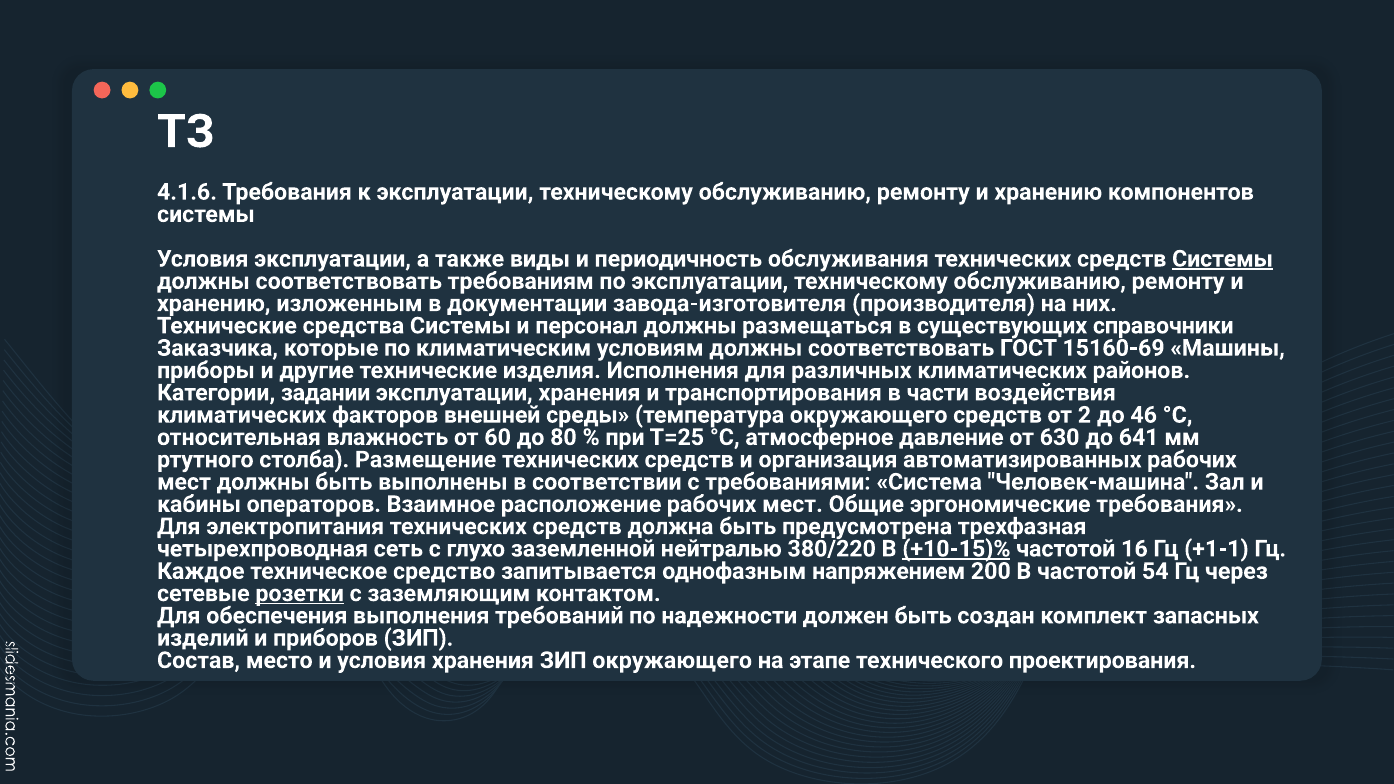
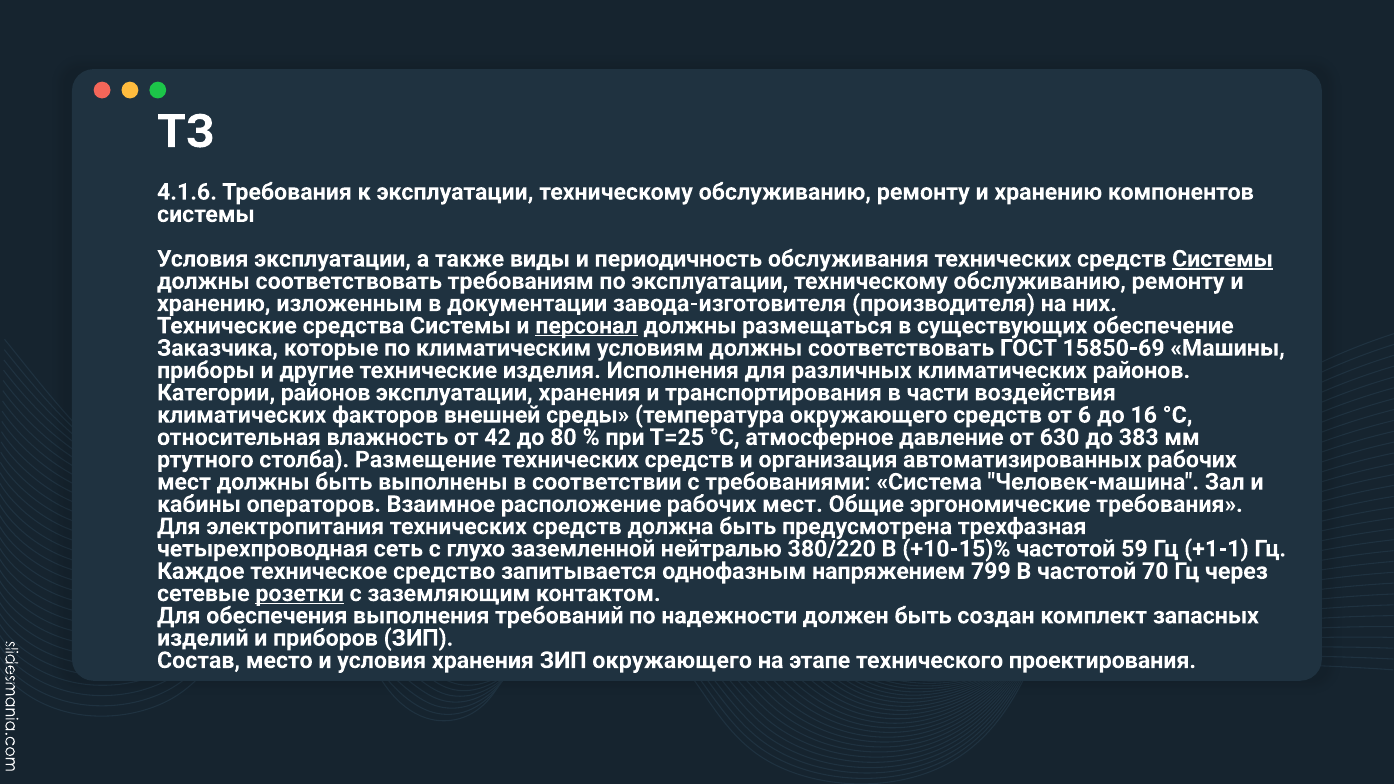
персонал underline: none -> present (586, 326)
справочники: справочники -> обеспечение (1163, 326)
15160-69: 15160-69 -> 15850-69 (1114, 348)
Категории задании: задании -> районов (326, 393)
2: 2 -> 6 (1084, 415)
46: 46 -> 16 (1144, 415)
60: 60 -> 42 (498, 437)
641: 641 -> 383 (1139, 437)
+10-15)% underline: present -> none (956, 549)
16: 16 -> 59 (1134, 549)
200: 200 -> 799 (991, 571)
54: 54 -> 70 (1155, 571)
